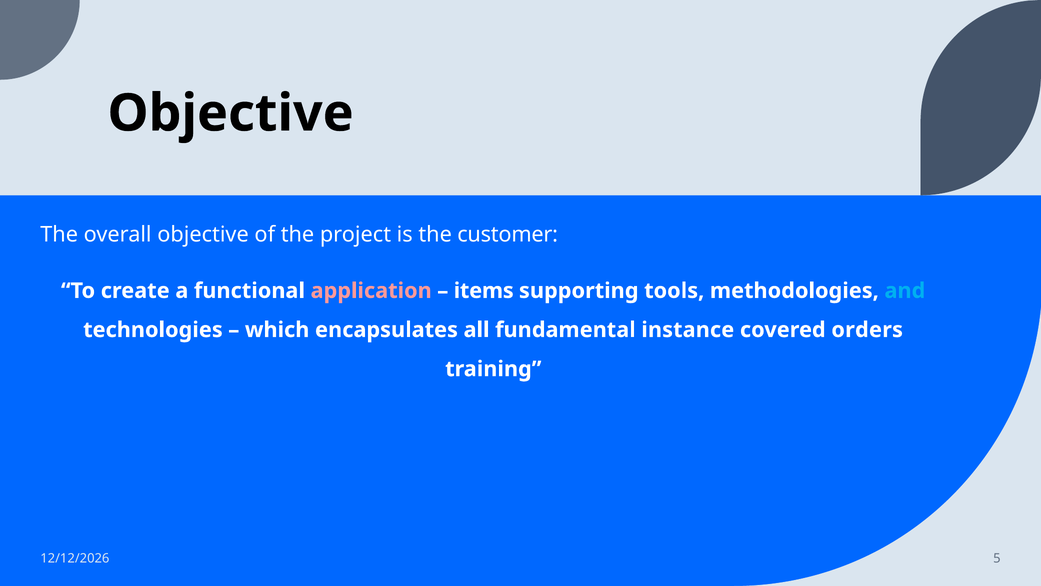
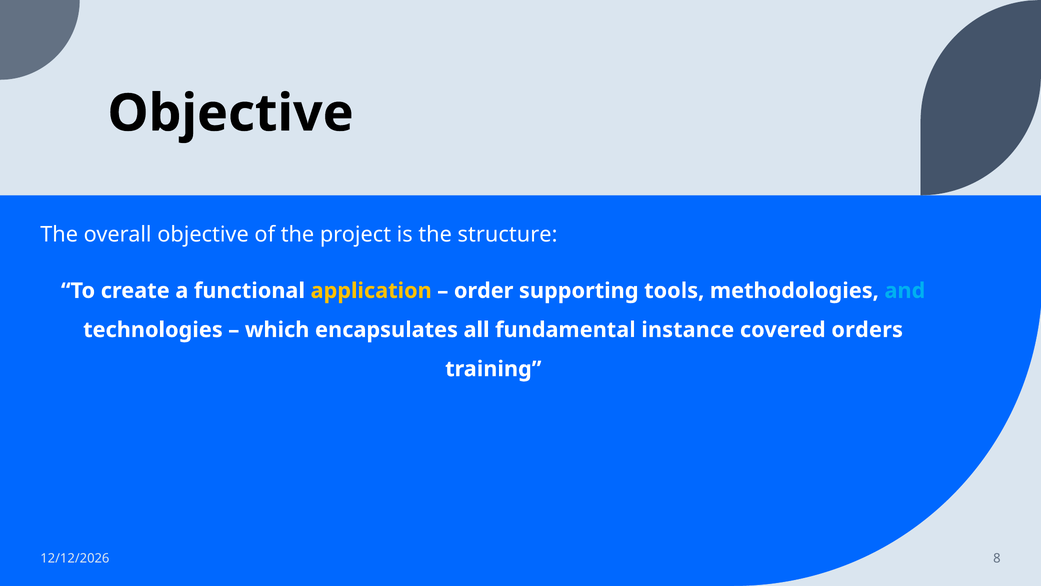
customer: customer -> structure (508, 234)
application colour: pink -> yellow (371, 291)
items: items -> order (484, 291)
5: 5 -> 8 (997, 558)
